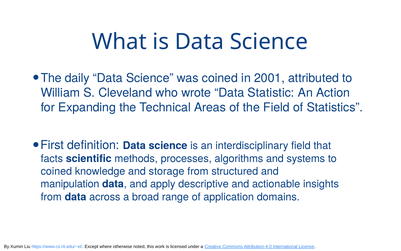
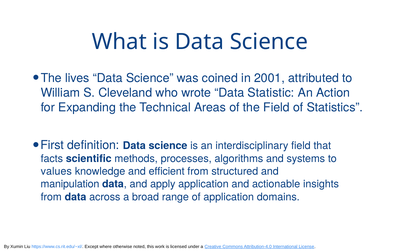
daily: daily -> lives (77, 78)
coined: coined -> values (56, 171)
storage: storage -> efficient (167, 171)
apply descriptive: descriptive -> application (203, 184)
